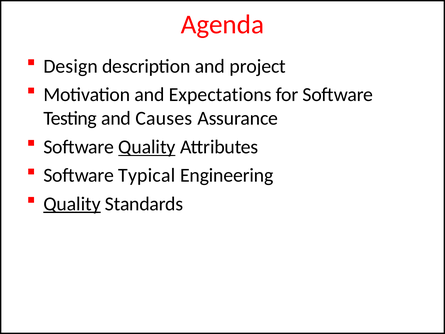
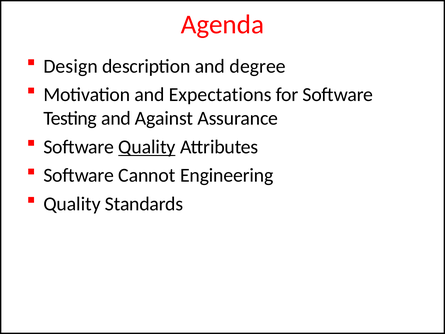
project: project -> degree (258, 66)
Causes: Causes -> Against (164, 118)
Typical: Typical -> Cannot (147, 175)
Quality underline: present -> none (72, 204)
